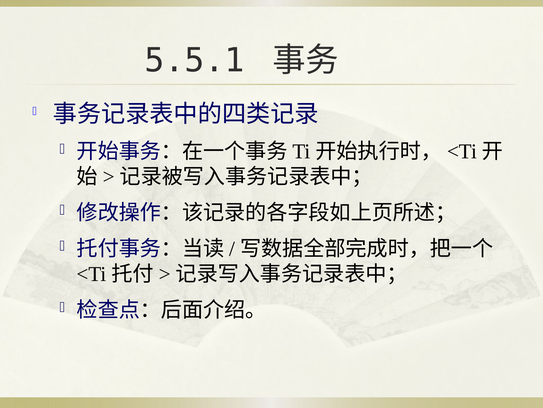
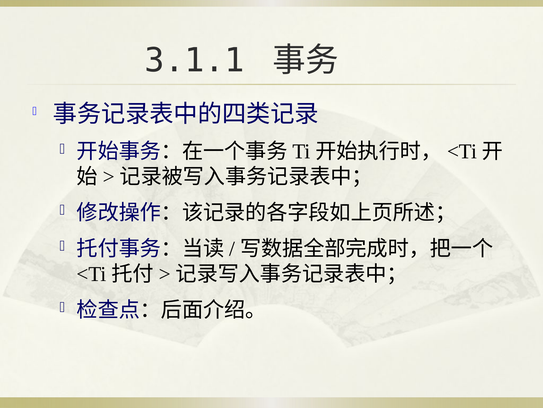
5.5.1: 5.5.1 -> 3.1.1 (194, 61)
